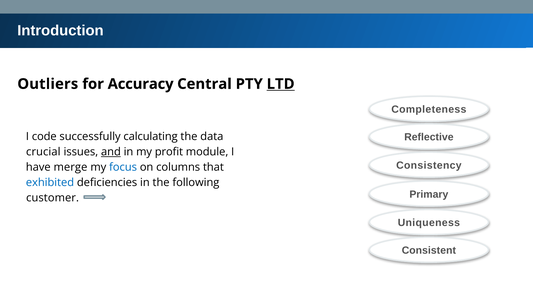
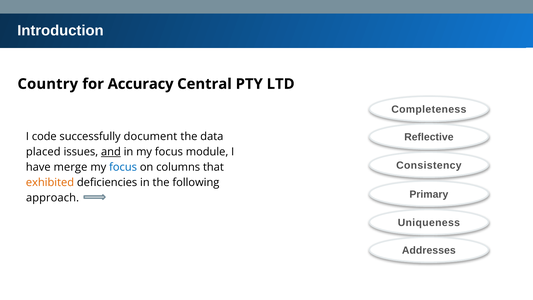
Outliers: Outliers -> Country (48, 84)
LTD underline: present -> none (281, 84)
calculating: calculating -> document (150, 137)
crucial: crucial -> placed (43, 152)
in my profit: profit -> focus (169, 152)
exhibited colour: blue -> orange (50, 183)
customer: customer -> approach (53, 198)
Consistent: Consistent -> Addresses (429, 250)
